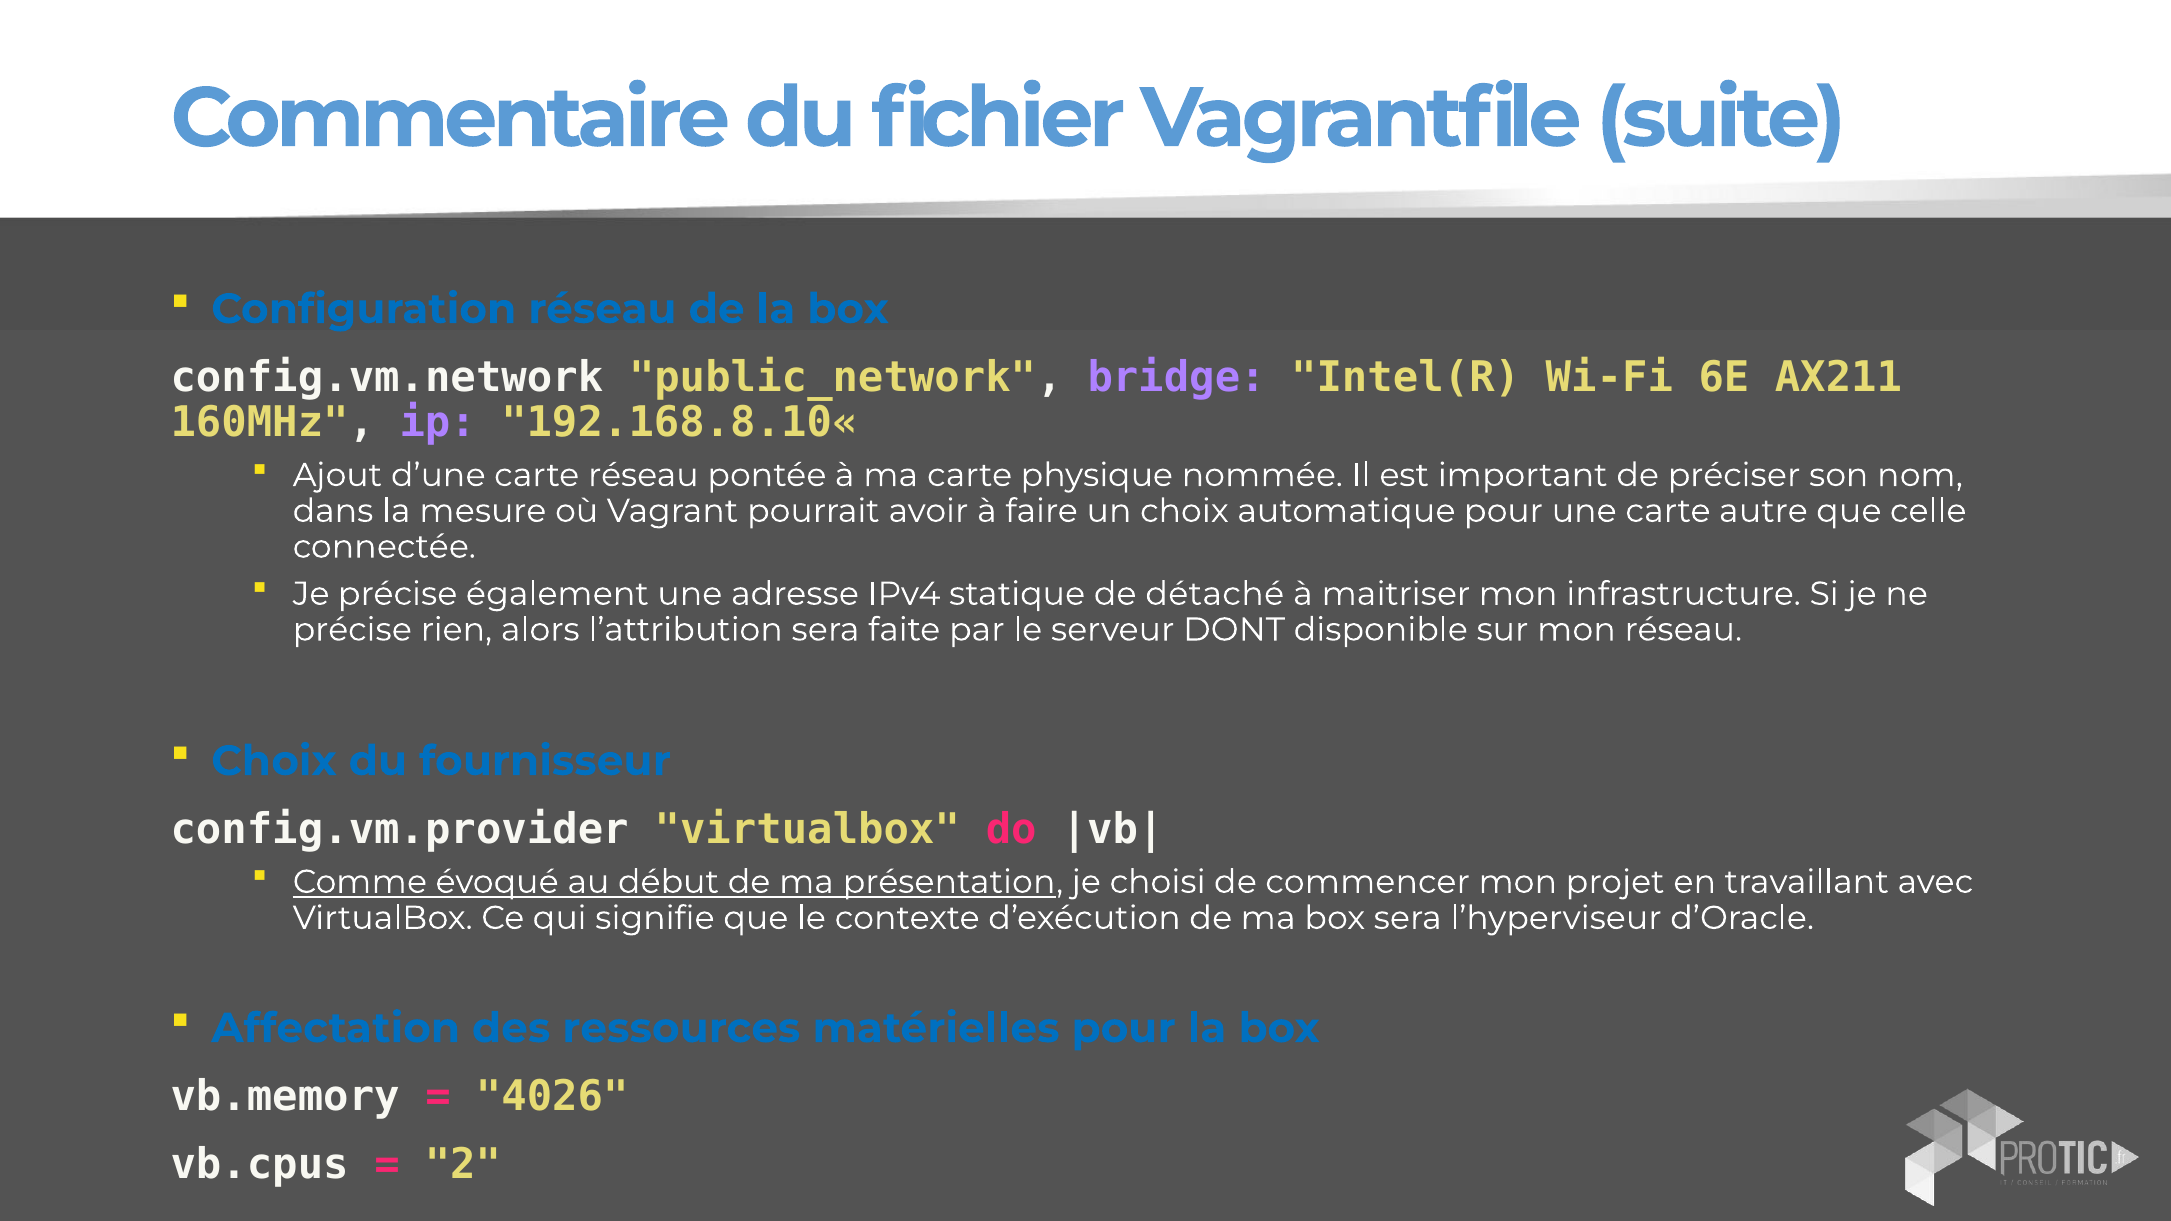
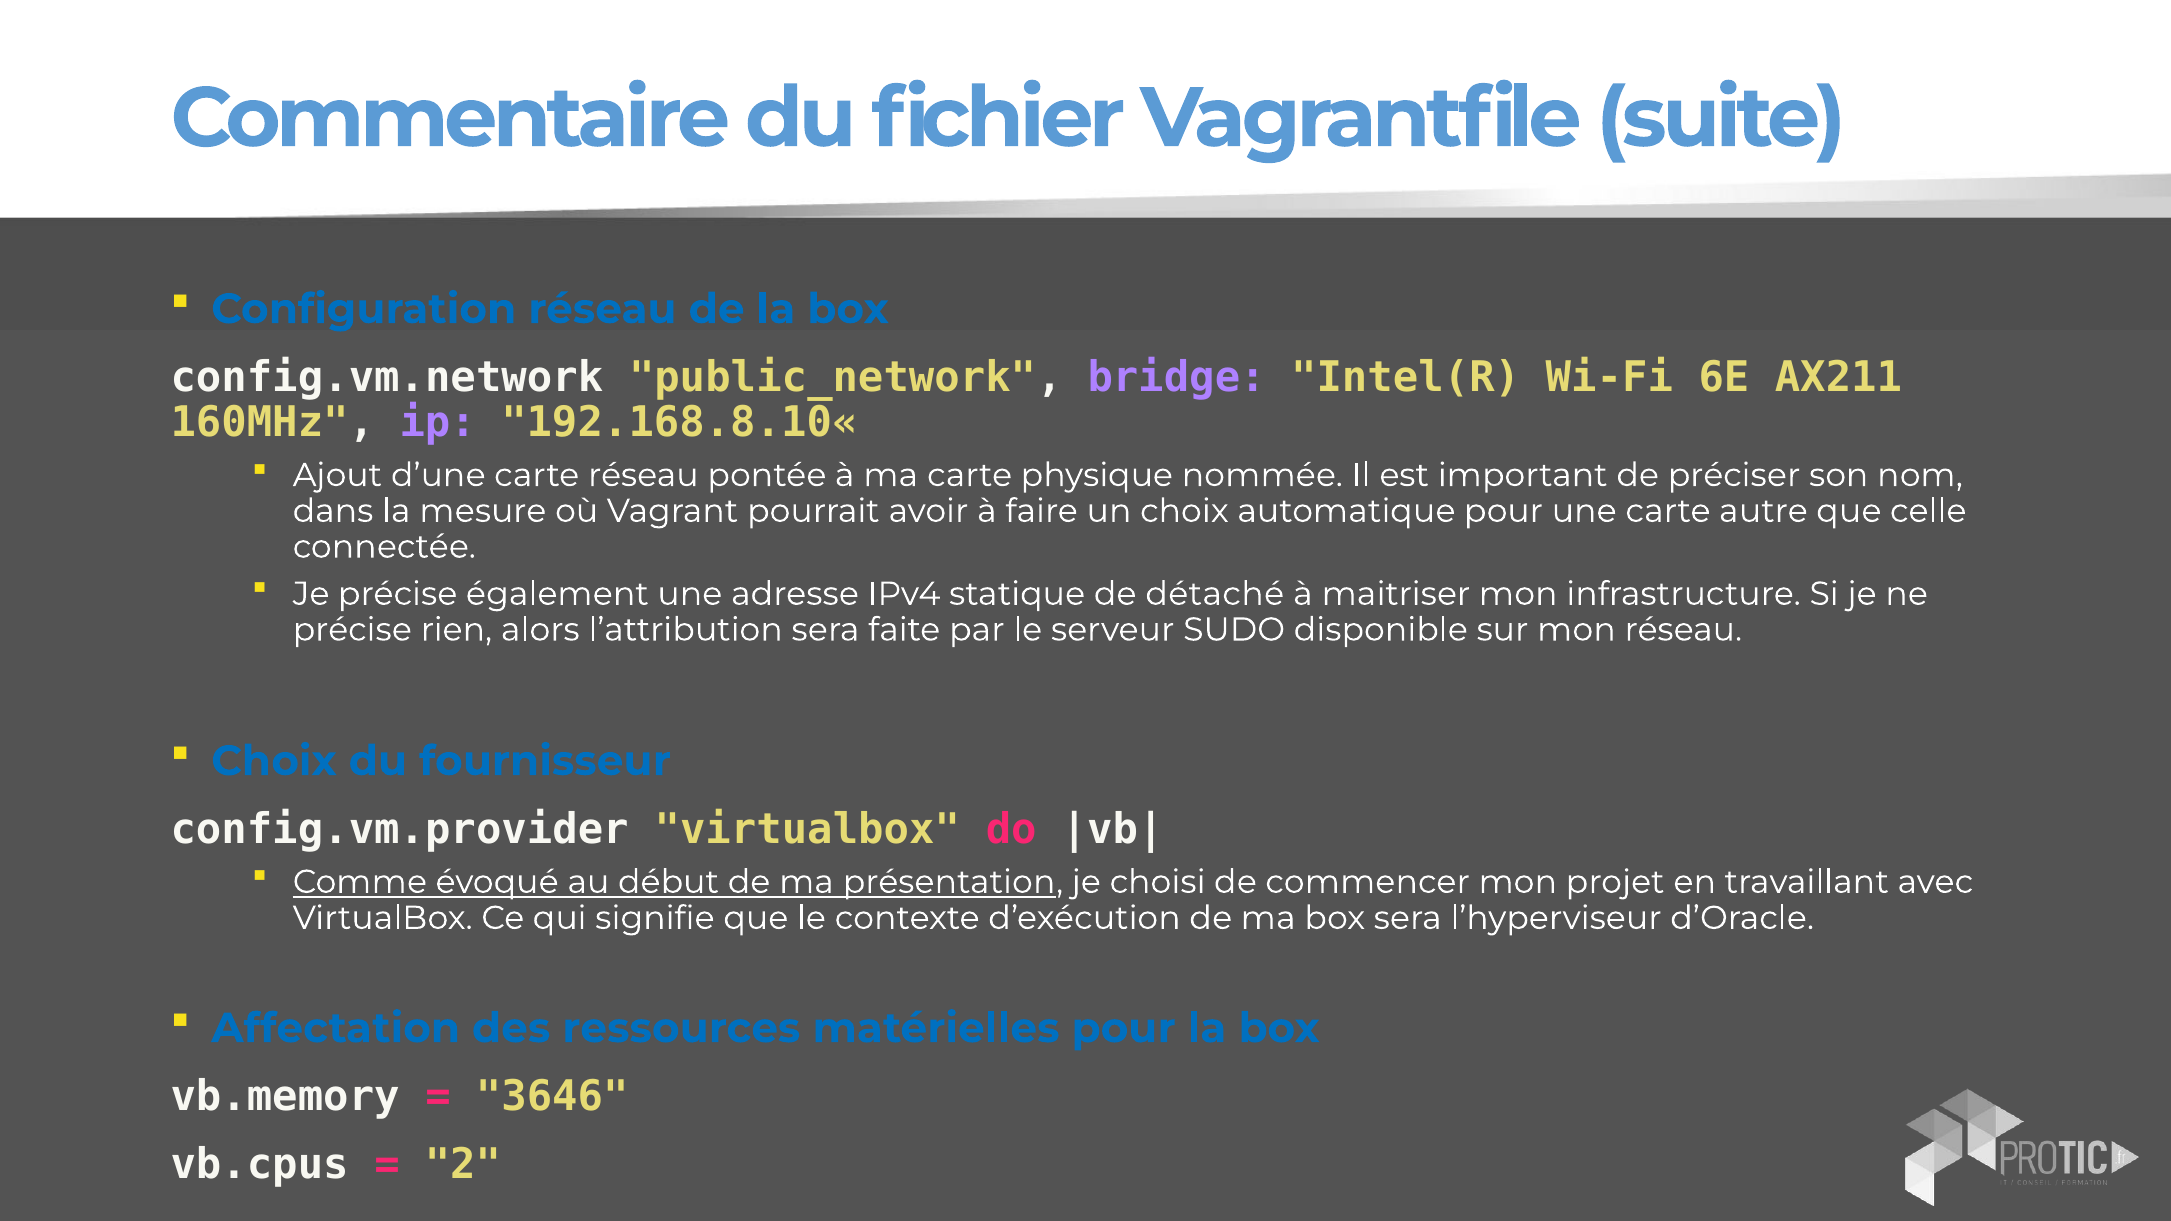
DONT: DONT -> SUDO (1234, 630)
4026: 4026 -> 3646 (552, 1097)
